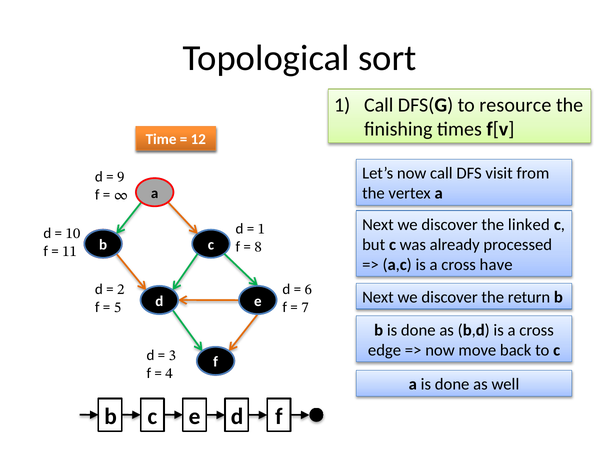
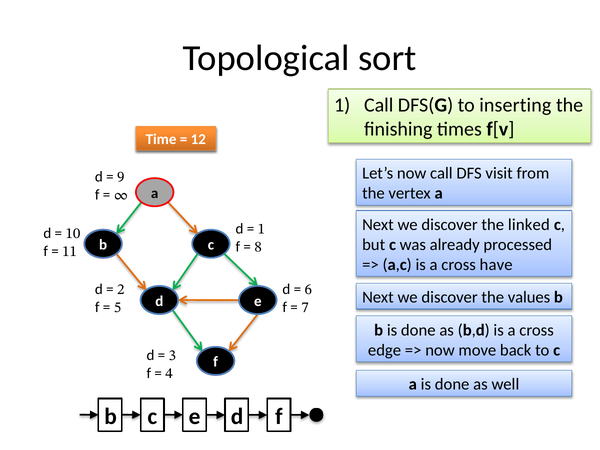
resource: resource -> inserting (515, 105)
return: return -> values (529, 297)
